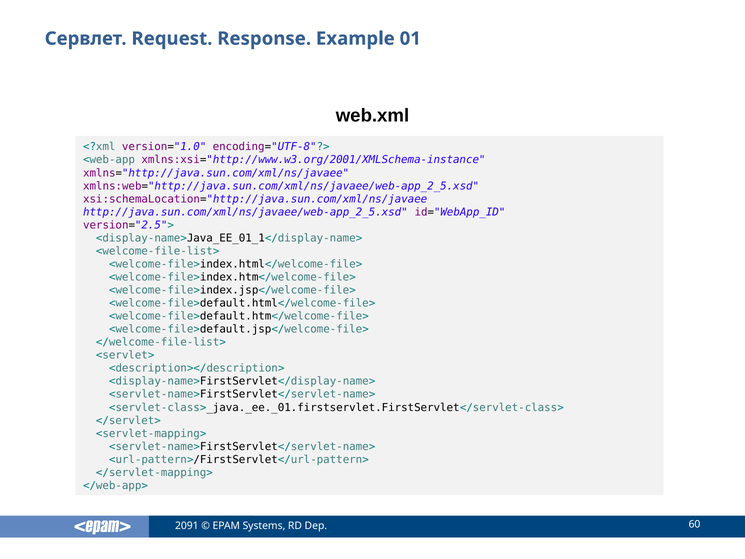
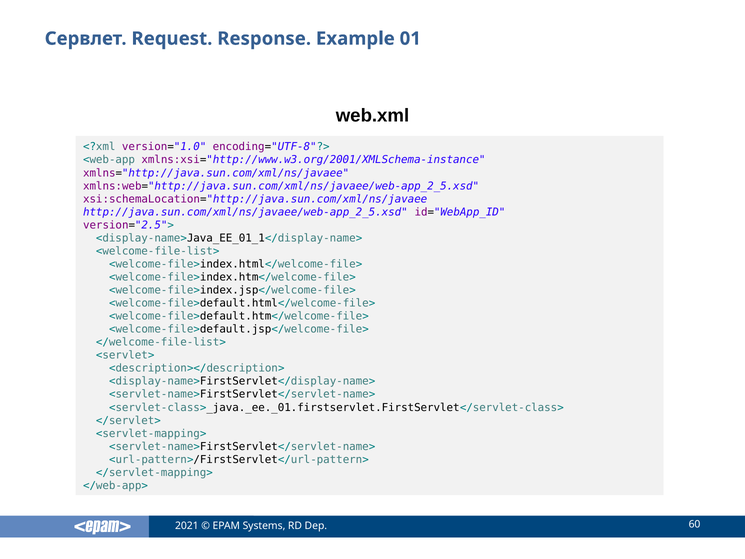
2091: 2091 -> 2021 (187, 525)
